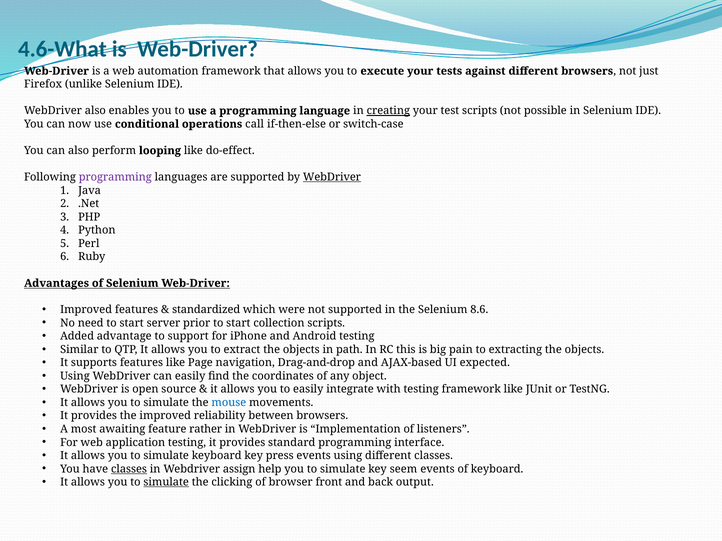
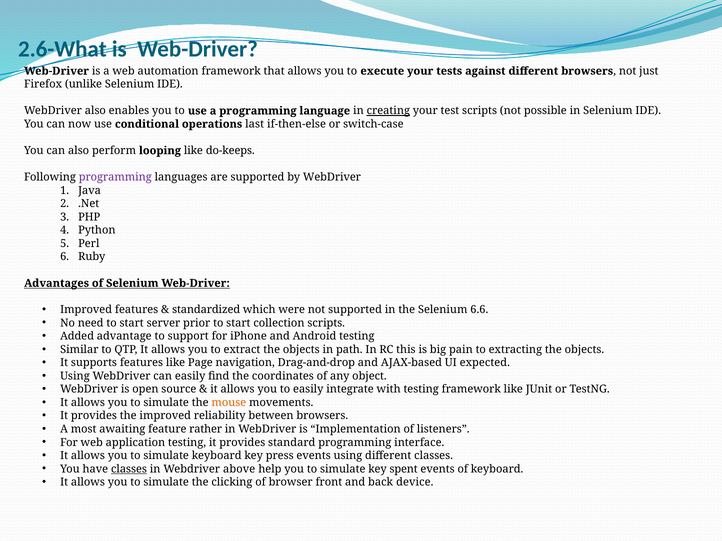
4.6-What: 4.6-What -> 2.6-What (62, 49)
call: call -> last (255, 124)
do-effect: do-effect -> do-keeps (230, 151)
WebDriver underline: present -> none (332, 177)
8.6: 8.6 -> 6.6 (479, 310)
mouse colour: blue -> orange (229, 403)
assign: assign -> above (239, 469)
seem: seem -> spent (404, 469)
simulate underline: present -> none (166, 483)
output: output -> device (415, 483)
